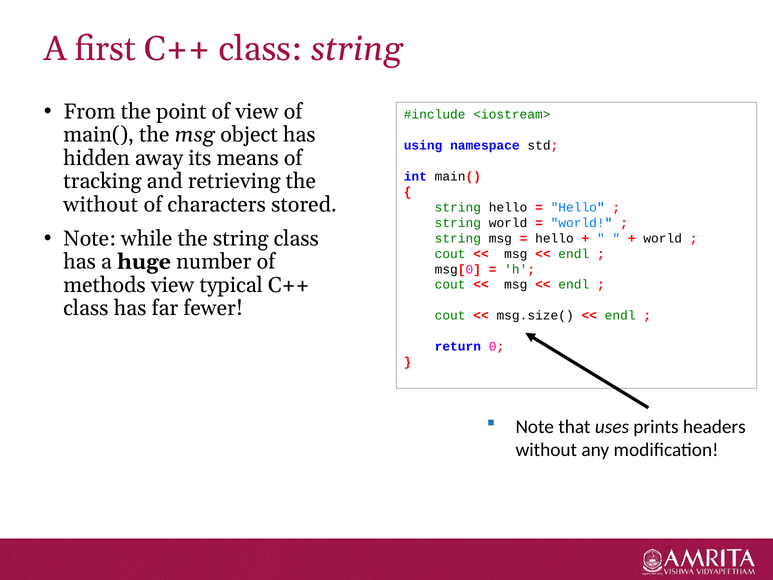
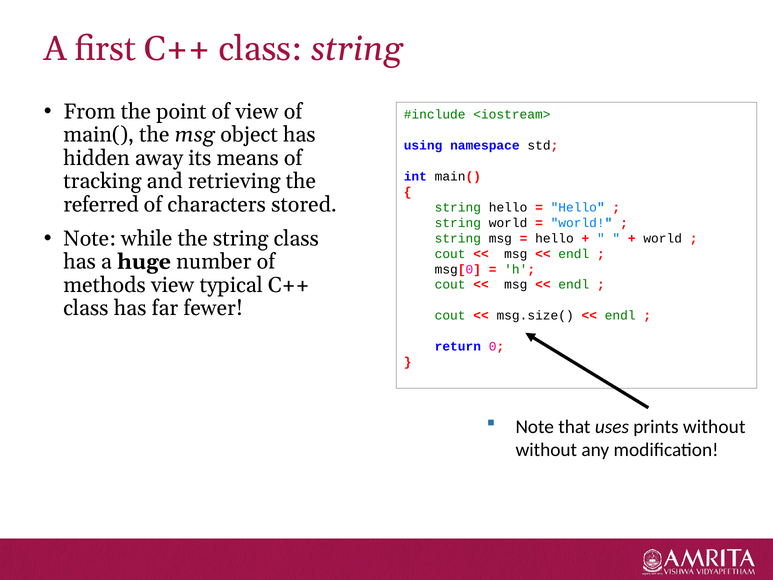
without: without -> referred (101, 204)
prints headers: headers -> without (714, 426)
